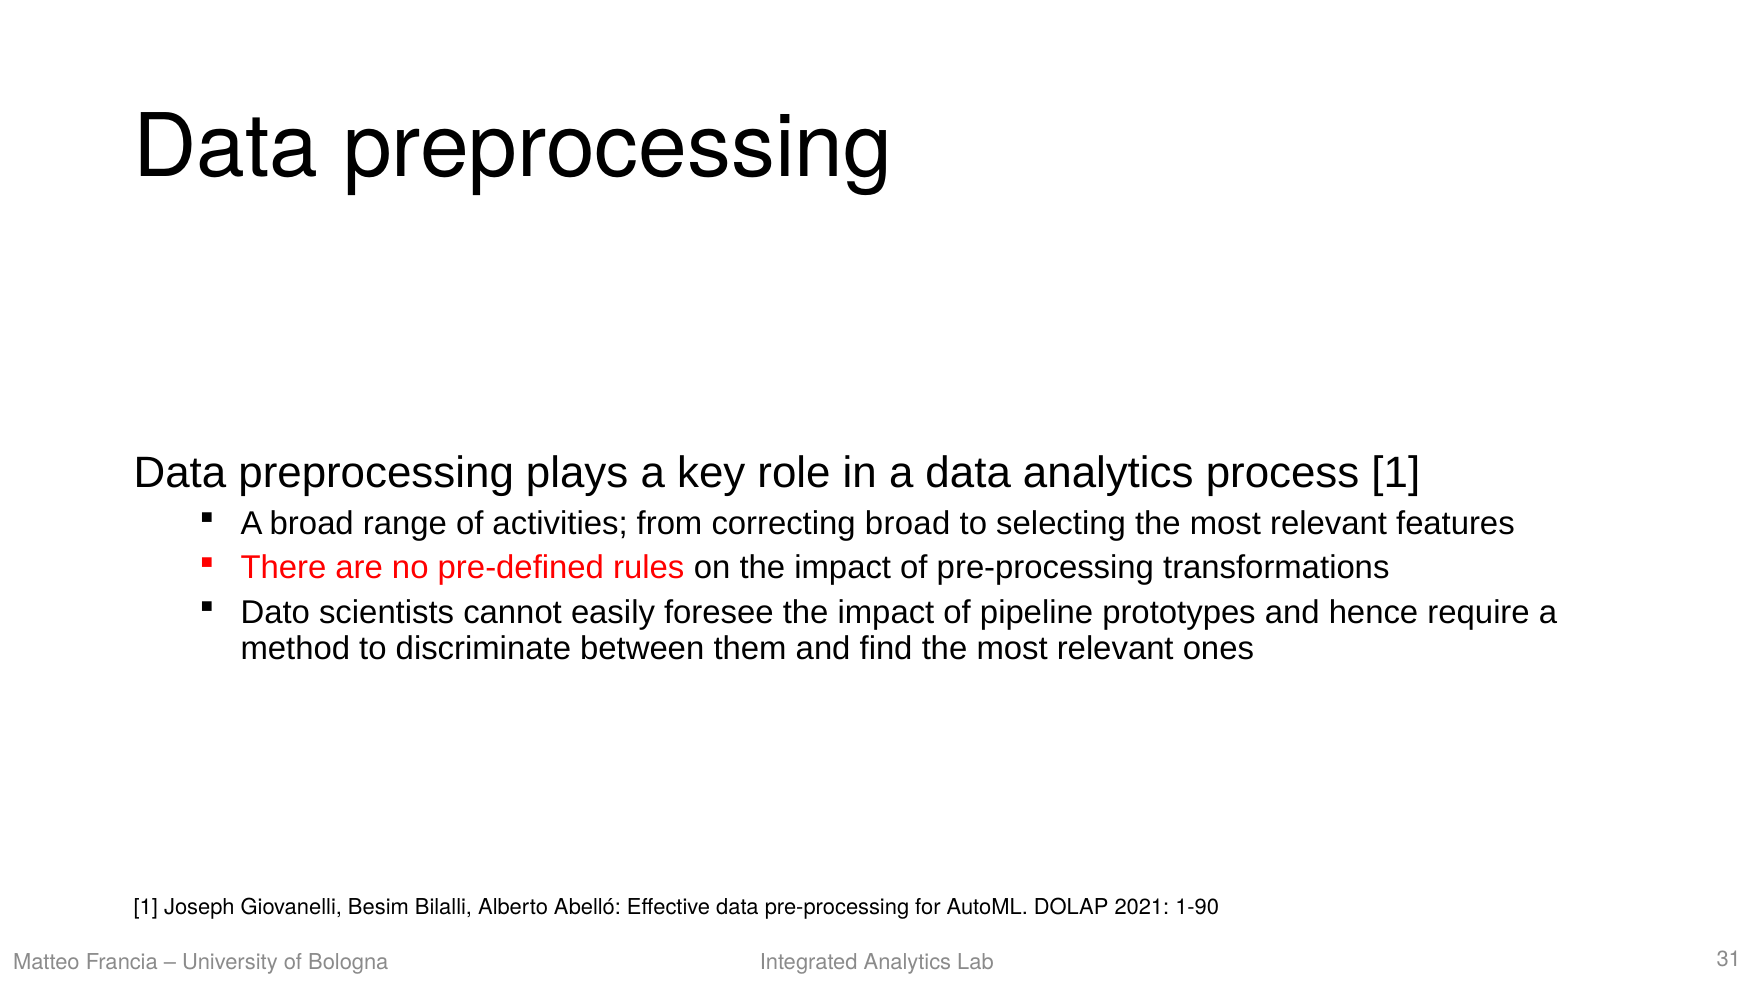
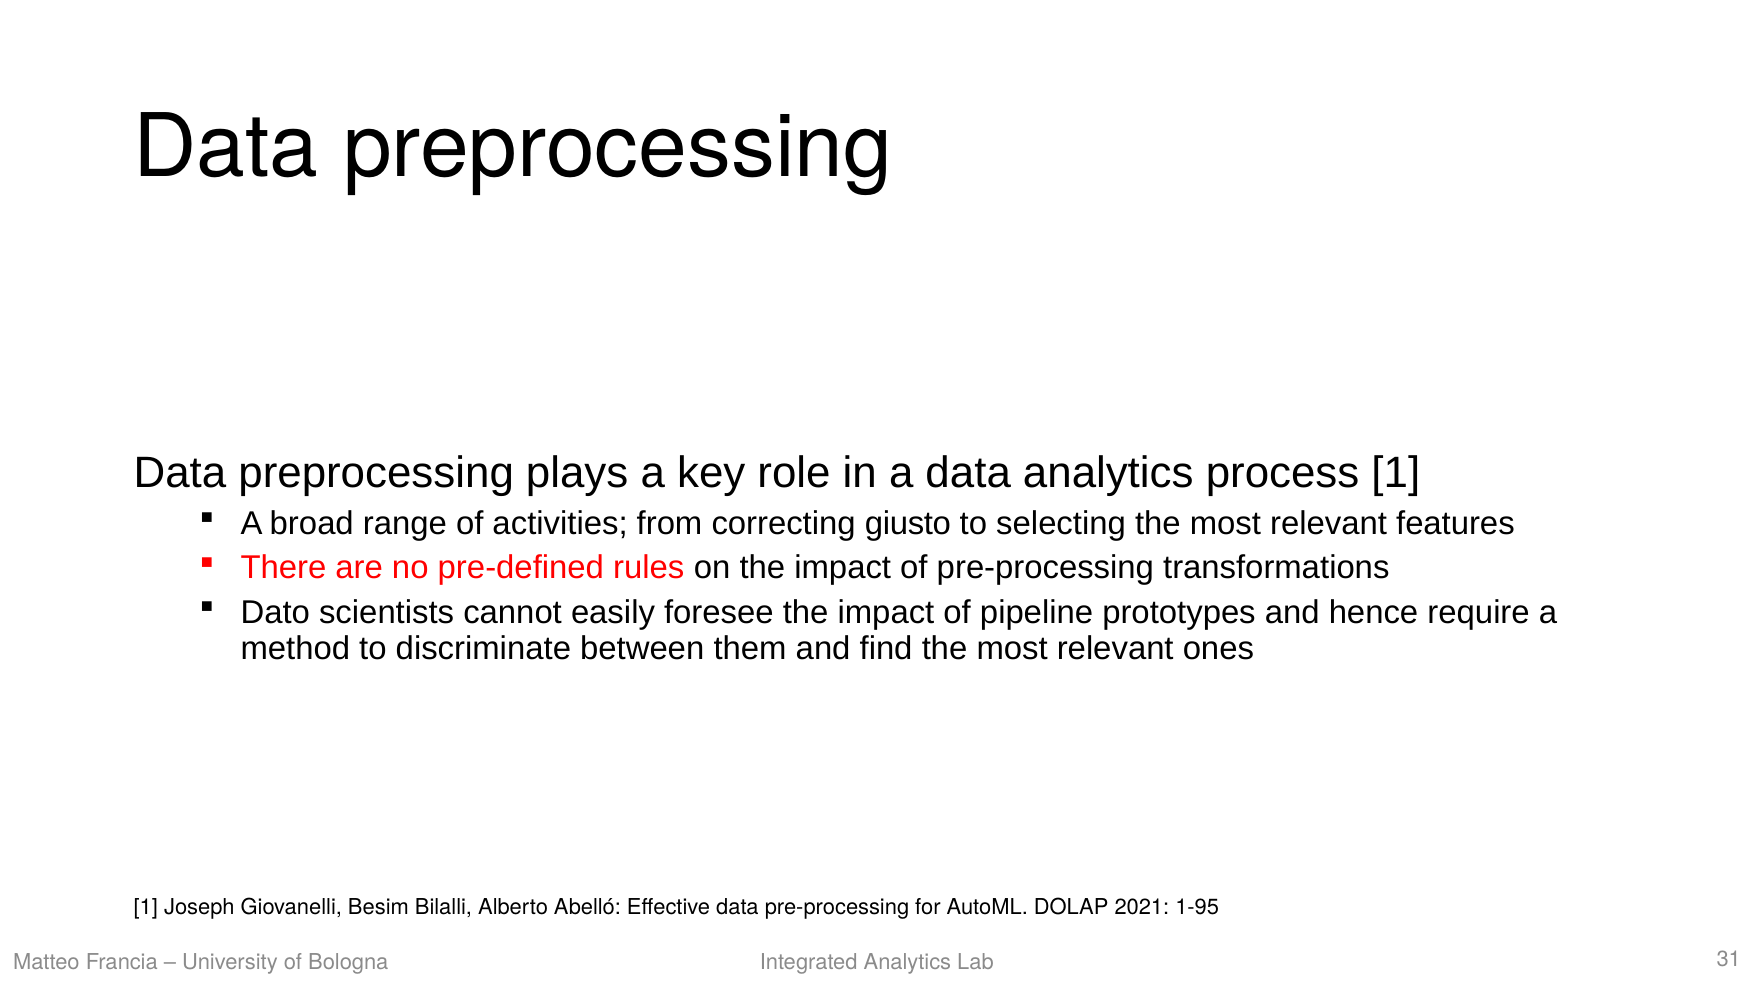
correcting broad: broad -> giusto (908, 523)
1-90: 1-90 -> 1-95 (1197, 906)
